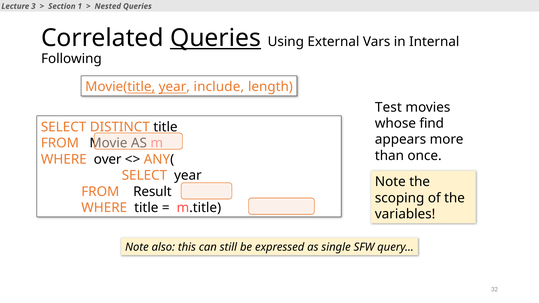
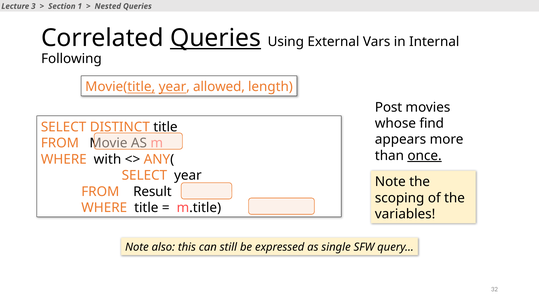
include: include -> allowed (219, 87)
Test: Test -> Post (389, 107)
once underline: none -> present (425, 156)
over: over -> with (108, 159)
